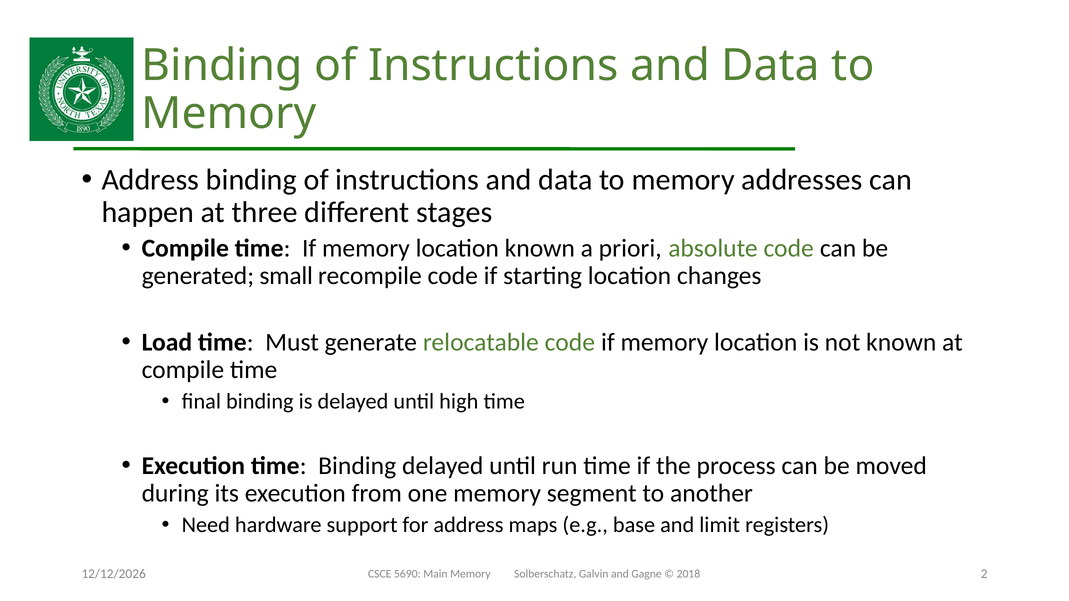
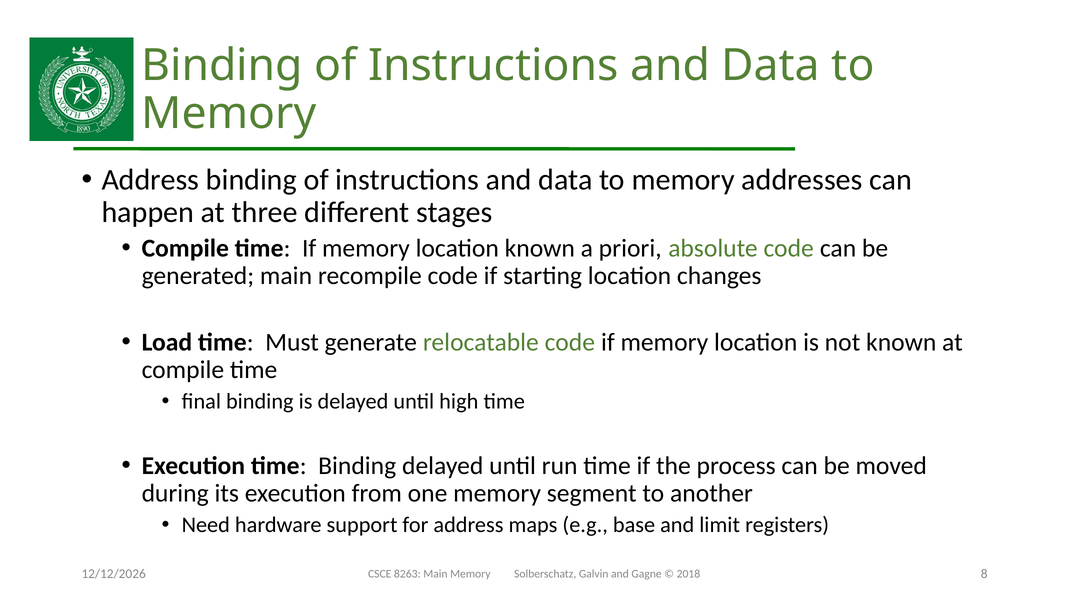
generated small: small -> main (286, 276)
5690: 5690 -> 8263 (407, 574)
2: 2 -> 8 (984, 574)
